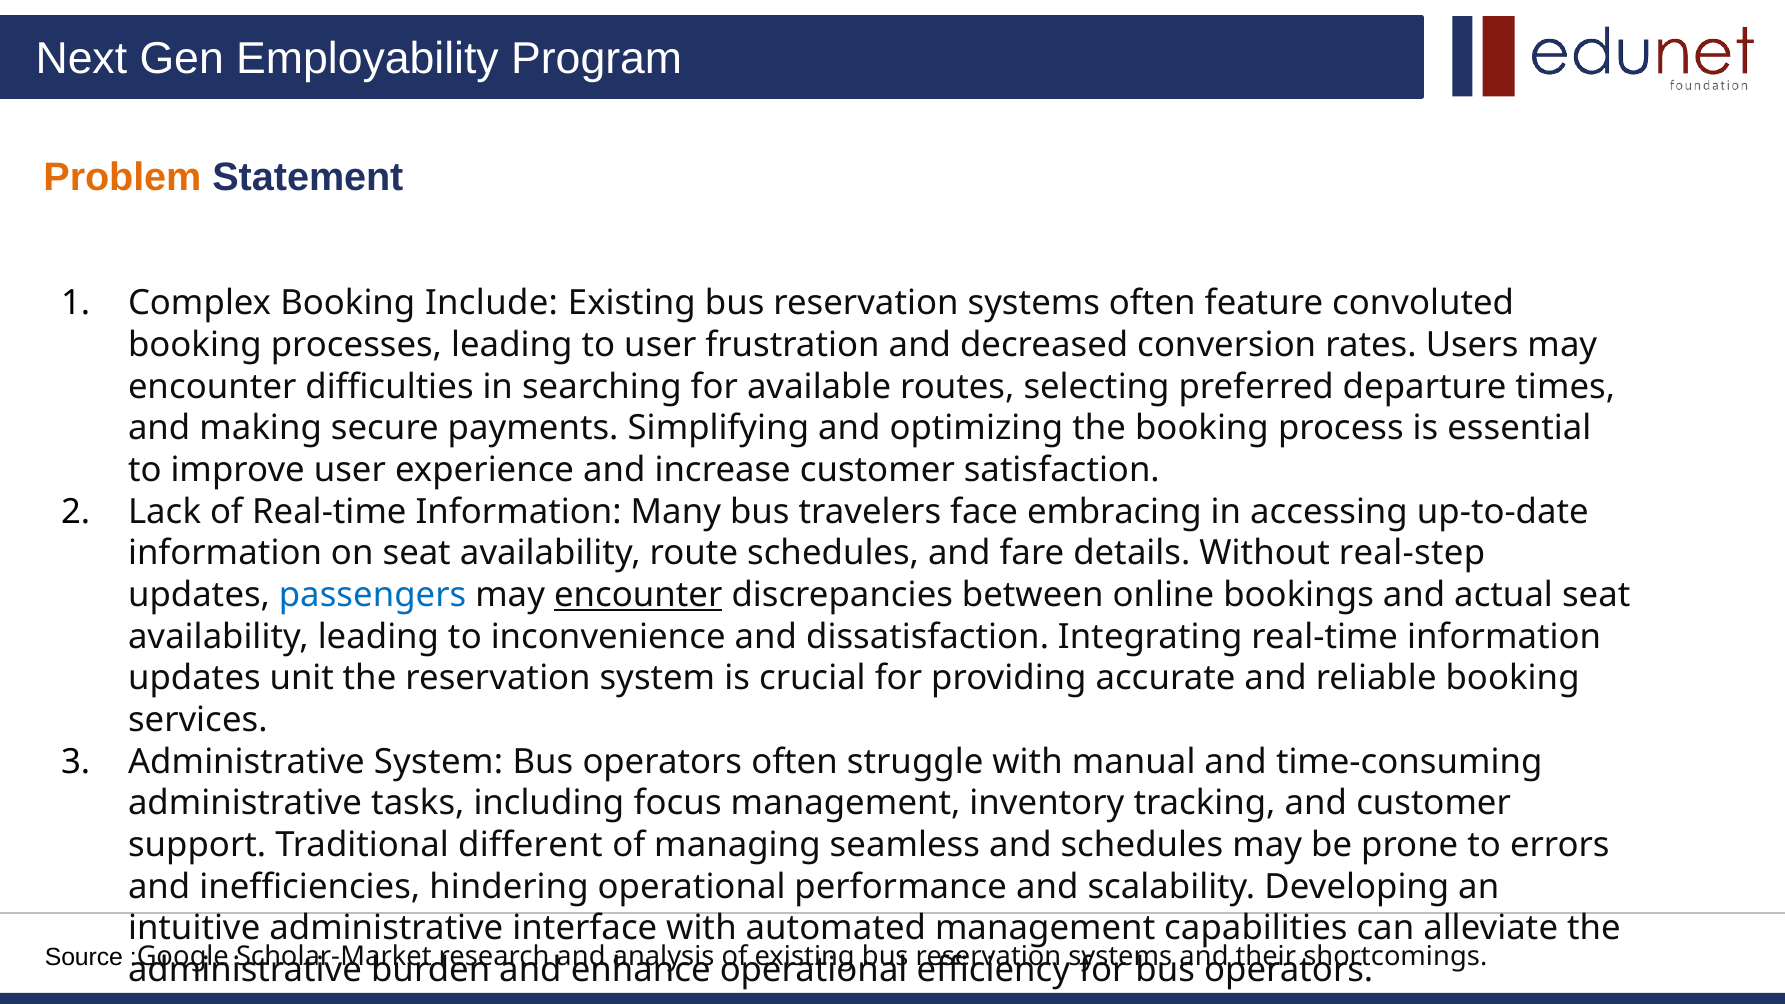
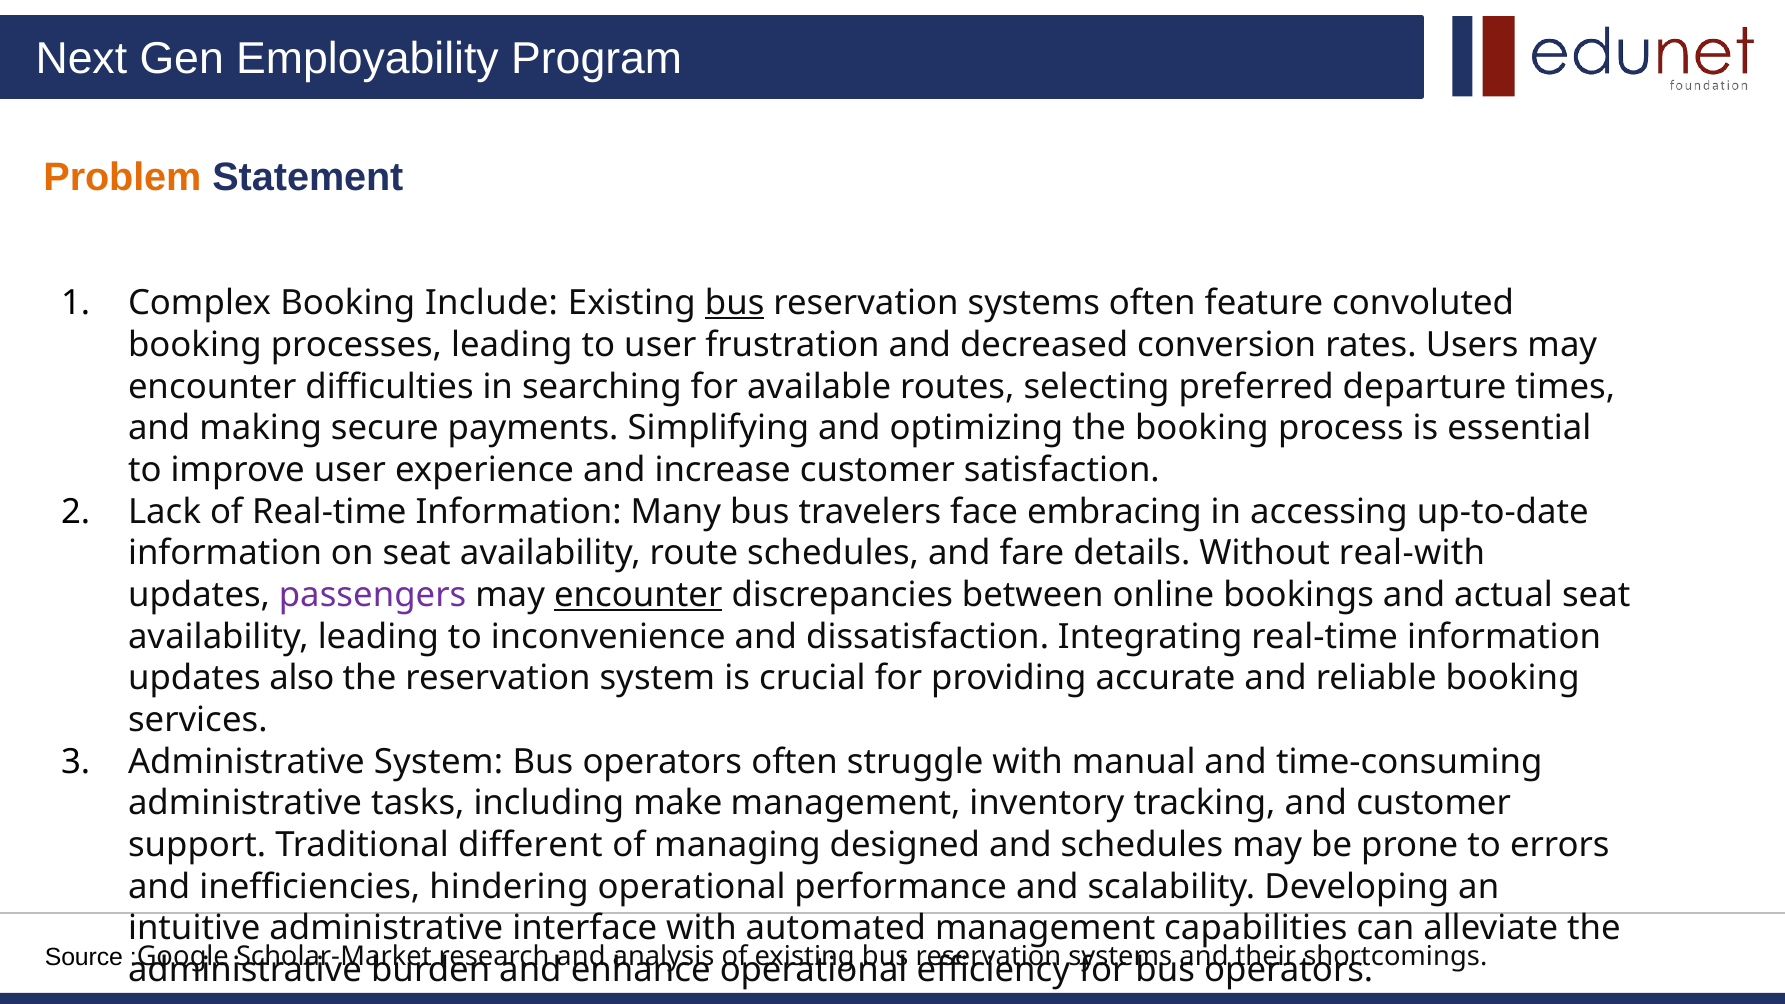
bus underline: none -> present (735, 303)
real-step: real-step -> real-with (1412, 553)
passengers colour: blue -> purple (373, 595)
unit: unit -> also (302, 679)
focus: focus -> make (678, 804)
seamless: seamless -> designed (905, 845)
